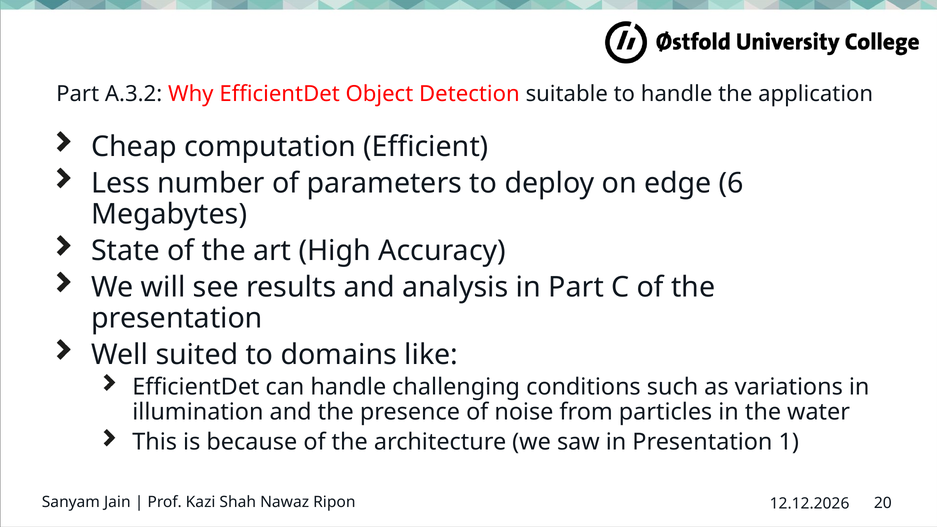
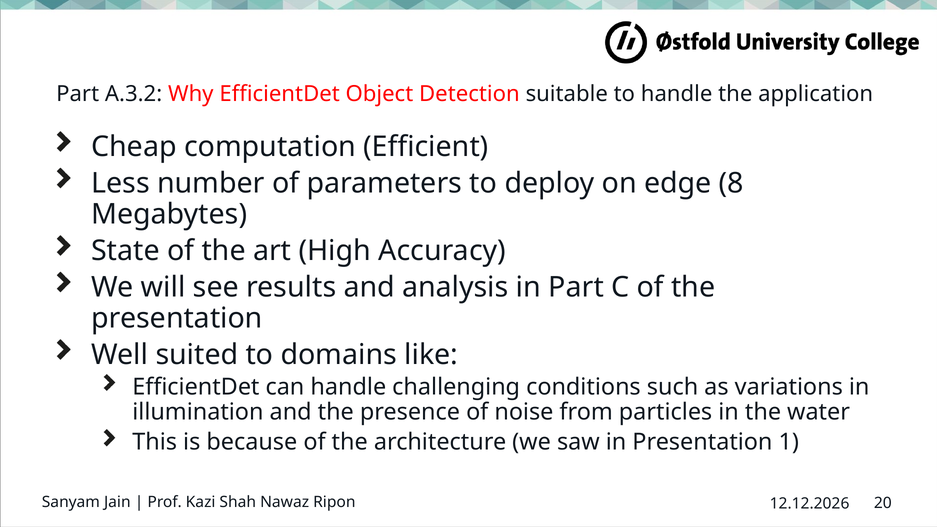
6: 6 -> 8 (731, 183)
